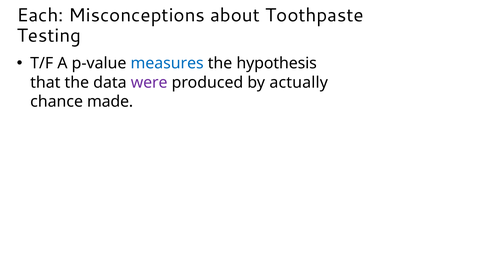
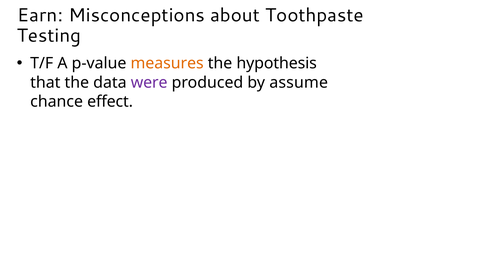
Each: Each -> Earn (40, 15)
measures colour: blue -> orange (167, 63)
actually: actually -> assume (299, 83)
made: made -> effect (110, 102)
